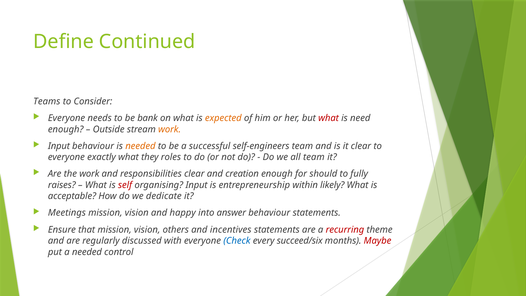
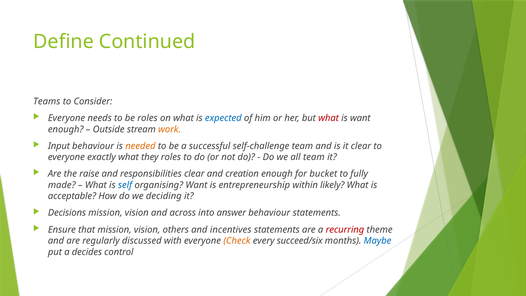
be bank: bank -> roles (147, 118)
expected colour: orange -> blue (223, 118)
is need: need -> want (360, 118)
self-engineers: self-engineers -> self-challenge (261, 146)
the work: work -> raise (89, 174)
should: should -> bucket (323, 174)
raises: raises -> made (62, 185)
self colour: red -> blue (125, 185)
organising Input: Input -> Want (196, 185)
dedicate: dedicate -> deciding (164, 196)
Meetings: Meetings -> Decisions (67, 213)
happy: happy -> across (183, 213)
Check colour: blue -> orange (237, 241)
Maybe colour: red -> blue (378, 241)
a needed: needed -> decides (87, 252)
